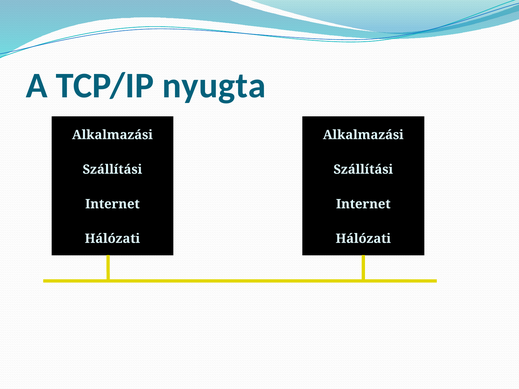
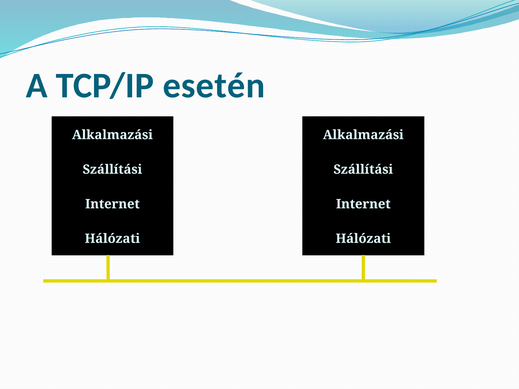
nyugta: nyugta -> esetén (214, 86)
